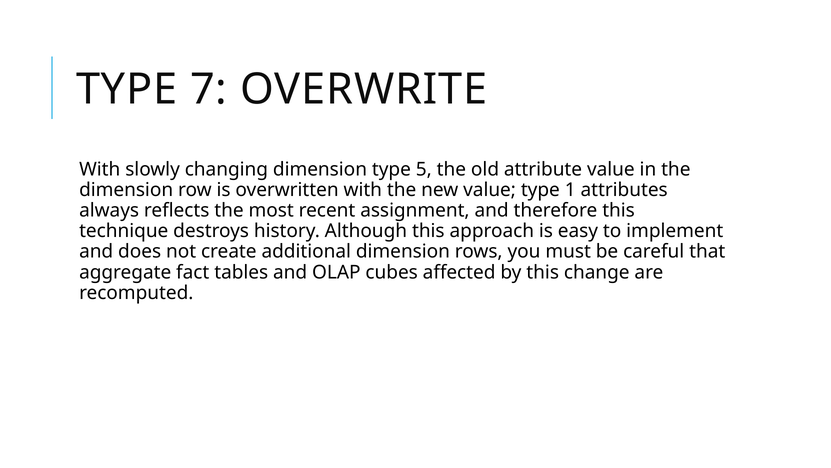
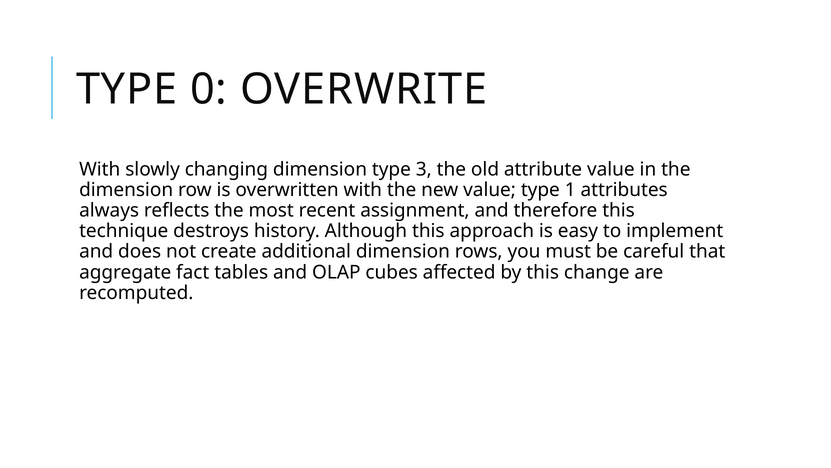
7: 7 -> 0 (209, 89)
5: 5 -> 3 (424, 169)
